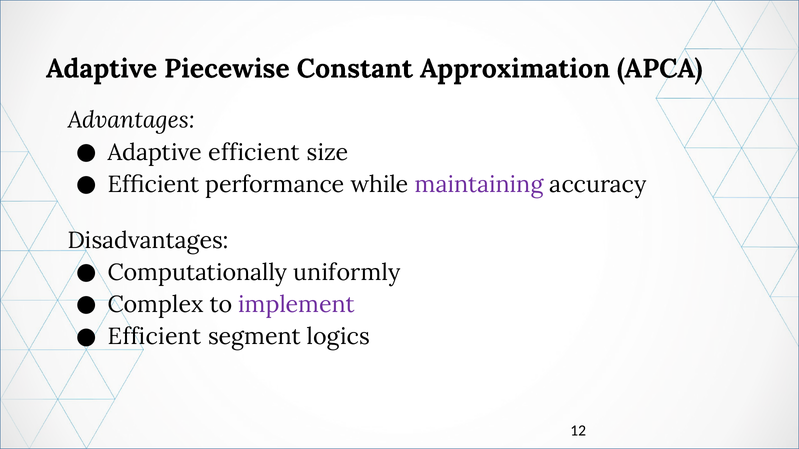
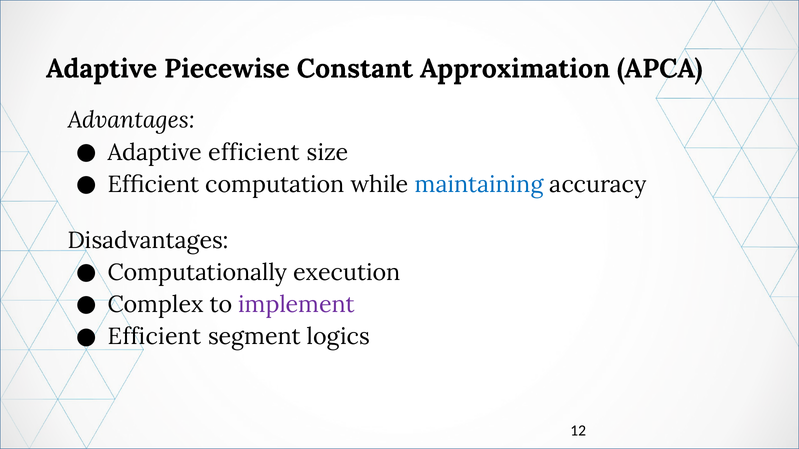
performance: performance -> computation (275, 185)
maintaining colour: purple -> blue (479, 185)
uniformly: uniformly -> execution (347, 273)
